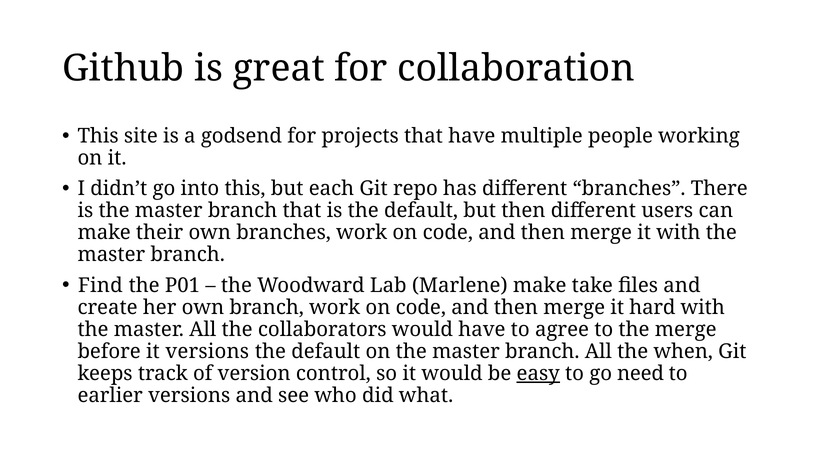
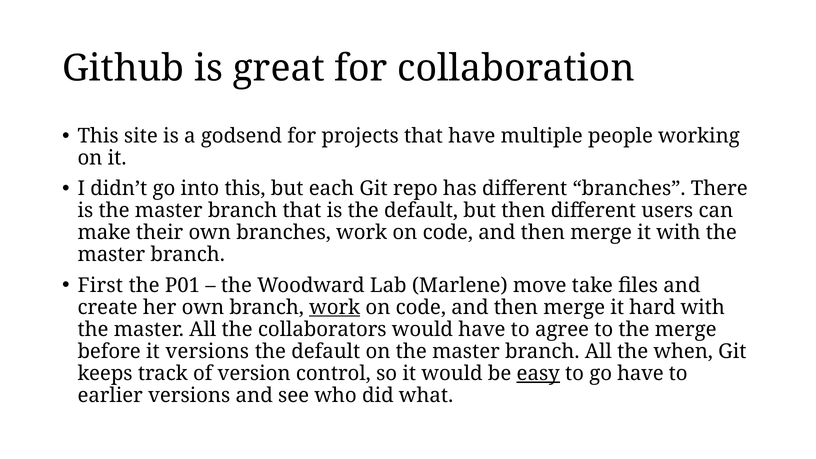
Find: Find -> First (100, 285)
Marlene make: make -> move (540, 285)
work underline: none -> present (335, 307)
go need: need -> have (640, 373)
